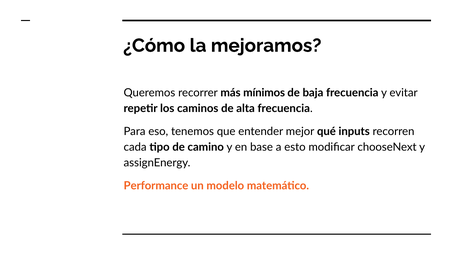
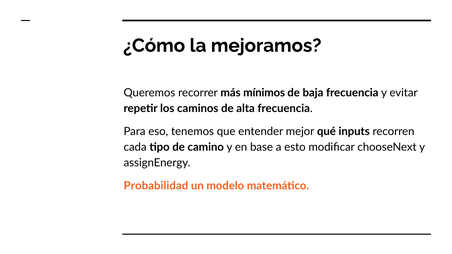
Performance: Performance -> Probabilidad (156, 186)
